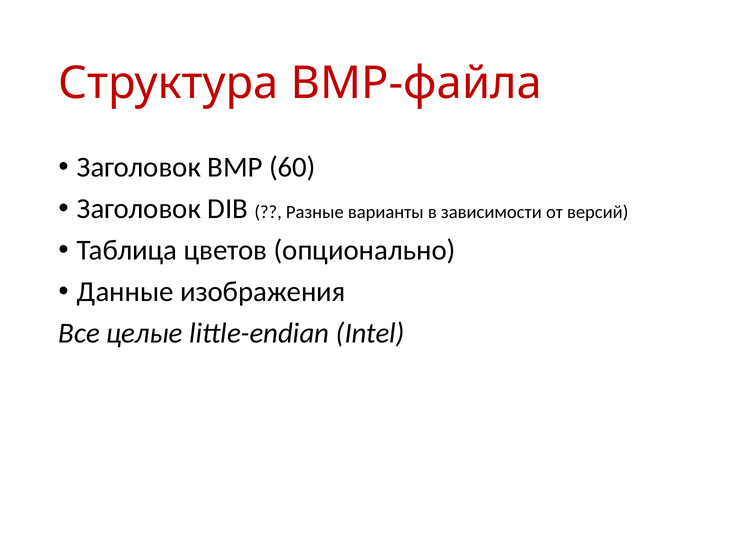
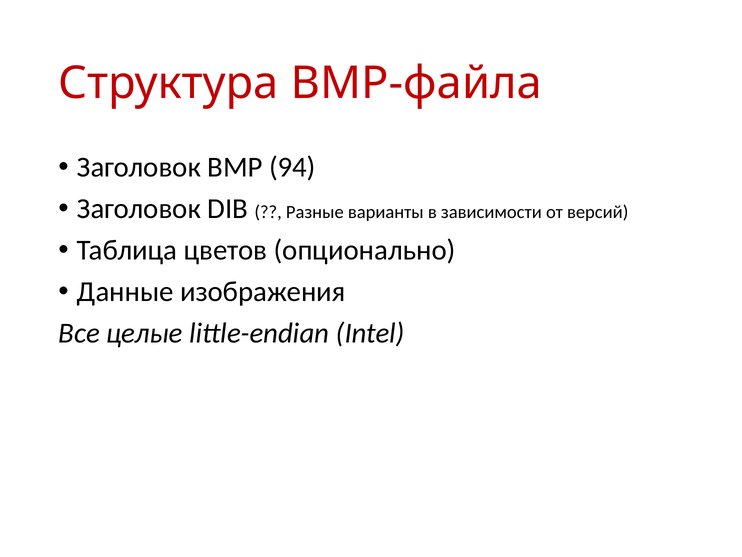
60: 60 -> 94 (292, 167)
